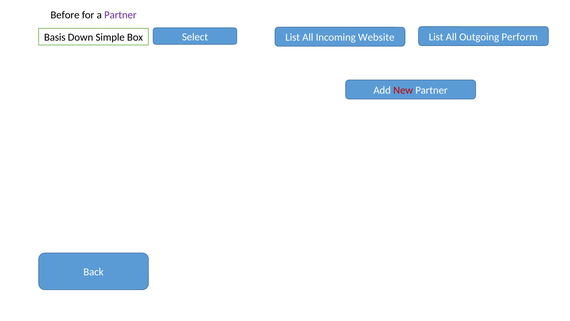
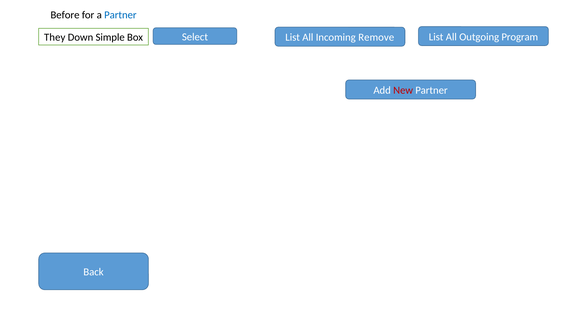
Partner colour: purple -> blue (120, 15)
Website: Website -> Remove (376, 37)
Perform: Perform -> Program (520, 37)
Basis: Basis -> They (55, 37)
